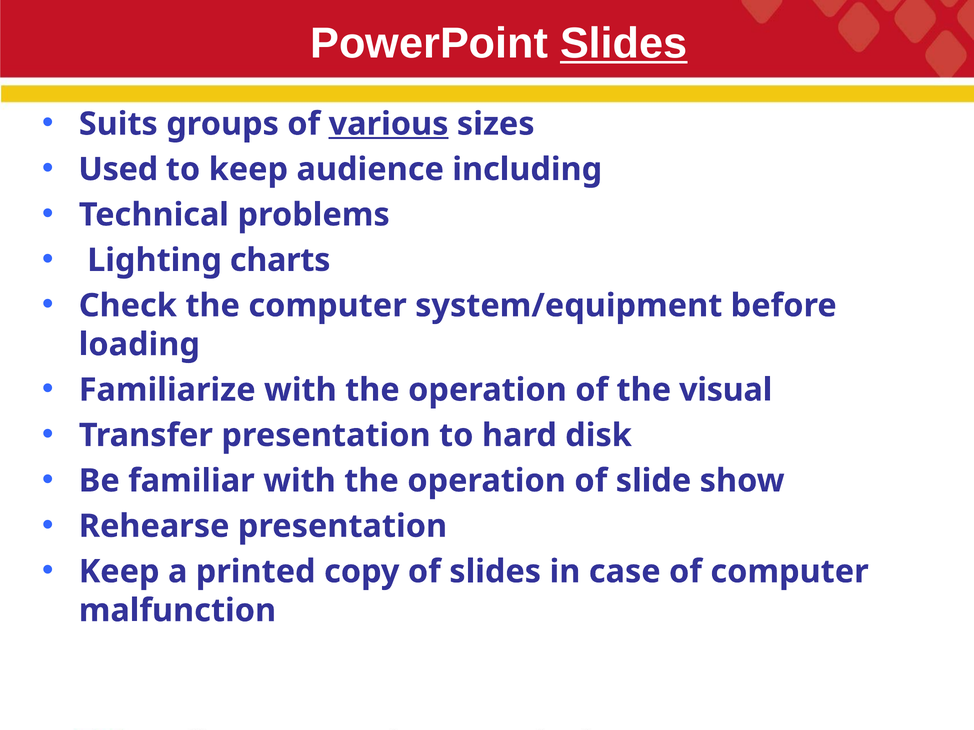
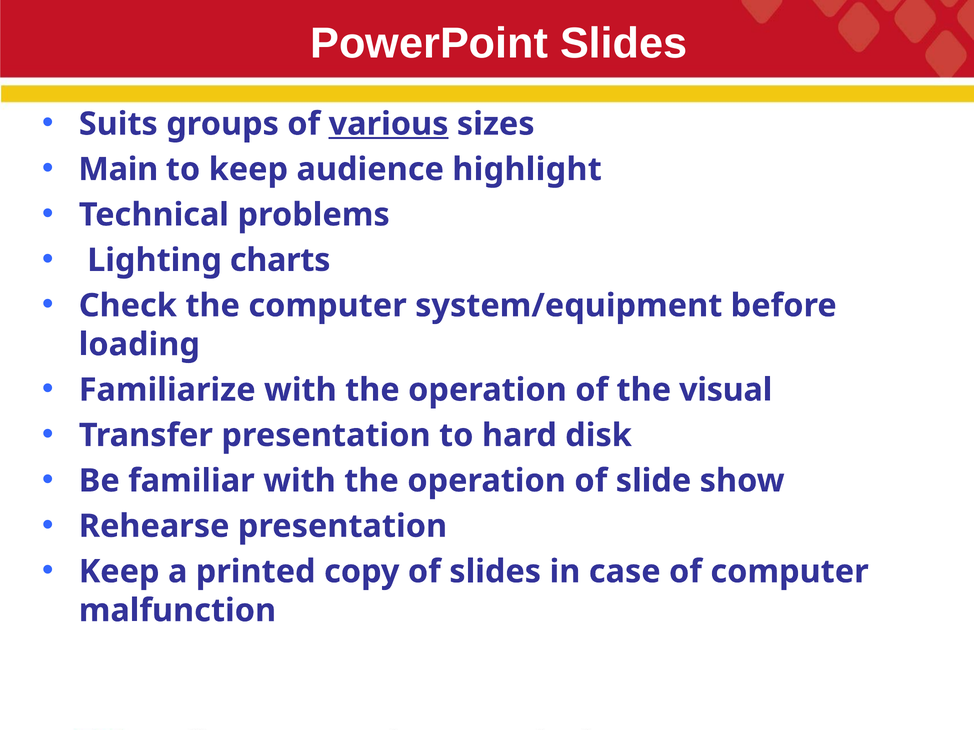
Slides underline: present -> none (624, 44)
Used: Used -> Main (118, 169)
including: including -> highlight (527, 169)
